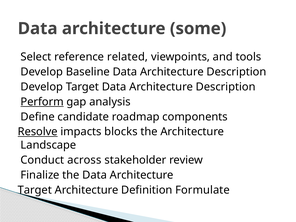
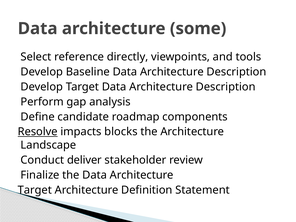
related: related -> directly (128, 57)
Perform underline: present -> none (42, 102)
across: across -> deliver (84, 160)
Formulate: Formulate -> Statement (203, 190)
